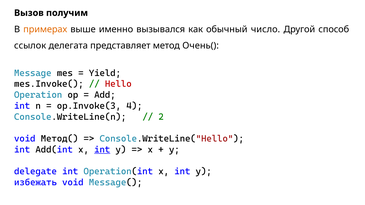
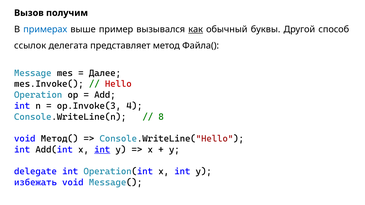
примерах colour: orange -> blue (45, 29)
именно: именно -> пример (116, 29)
как underline: none -> present (196, 29)
число: число -> буквы (266, 29)
Очень(: Очень( -> Файла( (201, 46)
Yield: Yield -> Далее (105, 73)
2: 2 -> 8 (161, 117)
